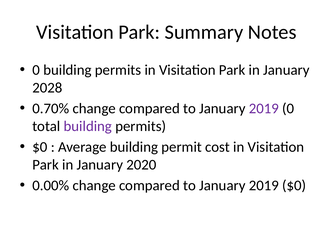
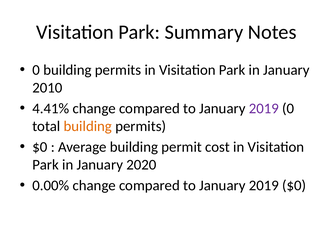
2028: 2028 -> 2010 (47, 88)
0.70%: 0.70% -> 4.41% (51, 108)
building colour: purple -> orange (88, 126)
